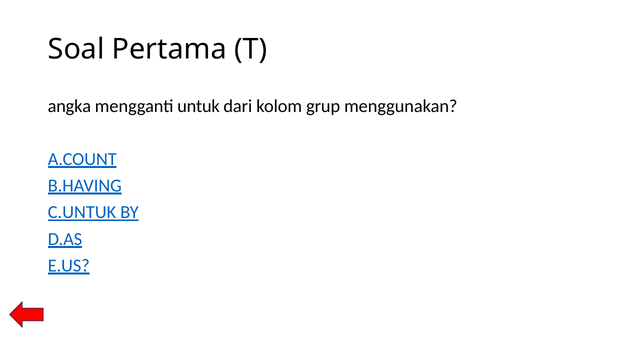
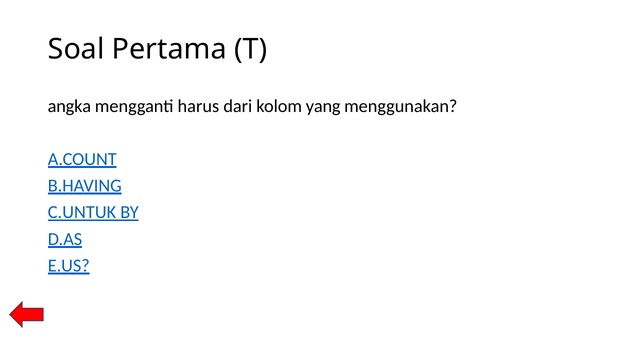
untuk: untuk -> harus (198, 106)
grup: grup -> yang (323, 106)
